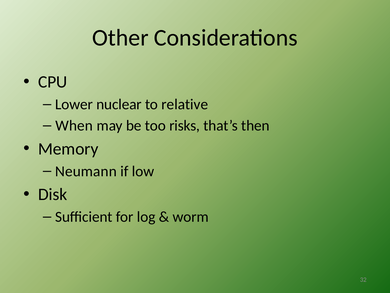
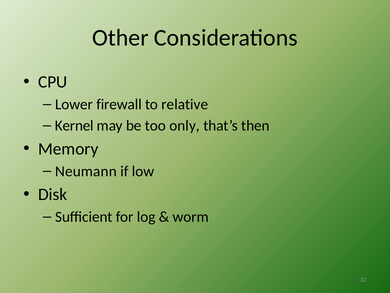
nuclear: nuclear -> firewall (119, 104)
When: When -> Kernel (74, 125)
risks: risks -> only (185, 125)
